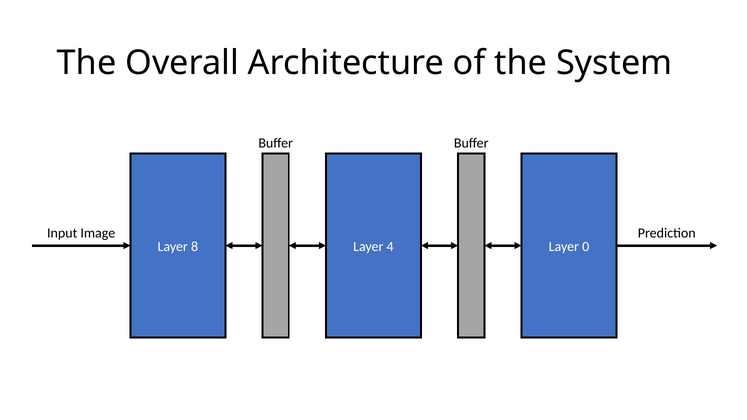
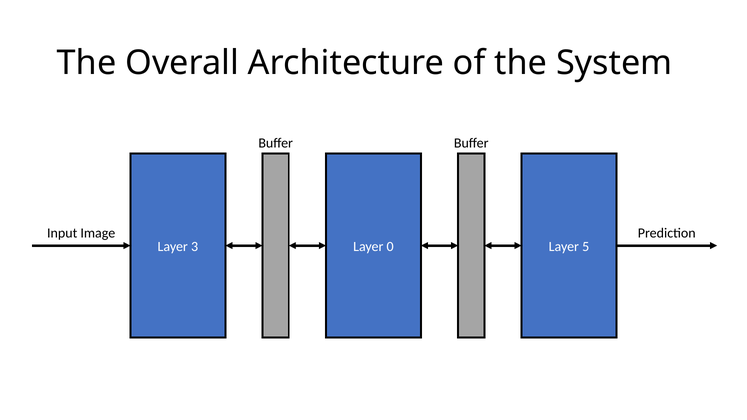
8: 8 -> 3 (195, 247)
4: 4 -> 0 (390, 247)
0: 0 -> 5 (586, 247)
